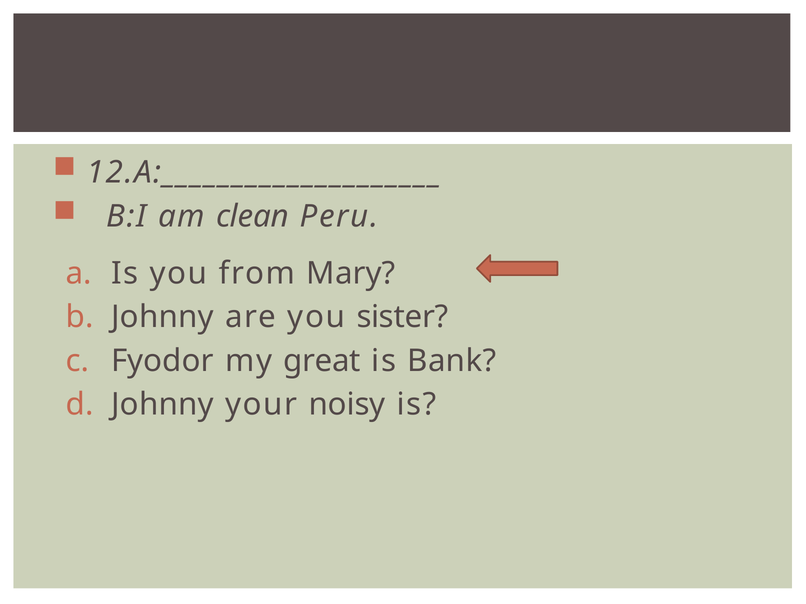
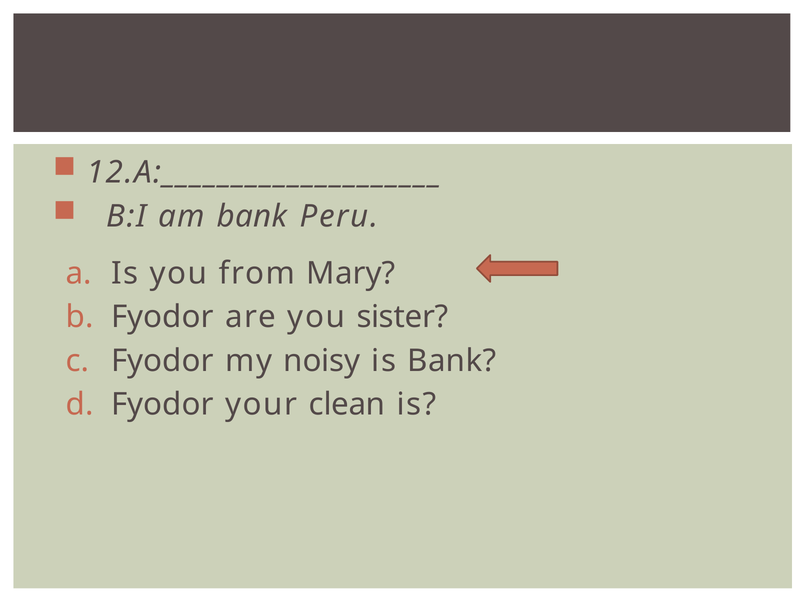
am clean: clean -> bank (252, 217)
Johnny: Johnny -> Fyodor (162, 317)
great: great -> noisy (322, 361)
Johnny: Johnny -> Fyodor (162, 405)
noisy: noisy -> clean (347, 405)
